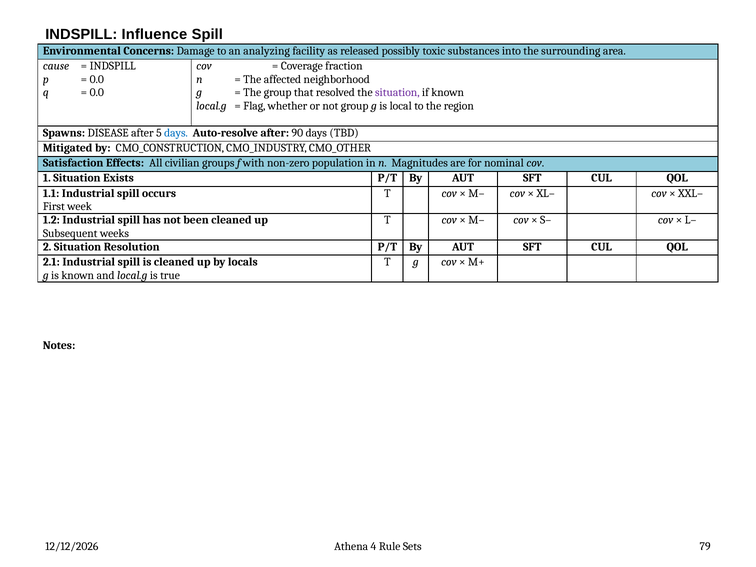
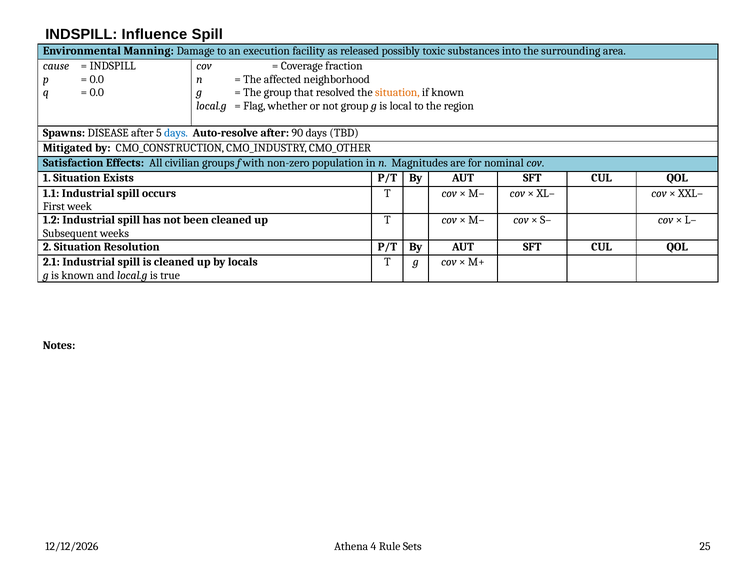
Concerns: Concerns -> Manning (149, 51)
analyzing: analyzing -> execution (267, 51)
situation colour: purple -> orange (397, 93)
79: 79 -> 25 (705, 546)
